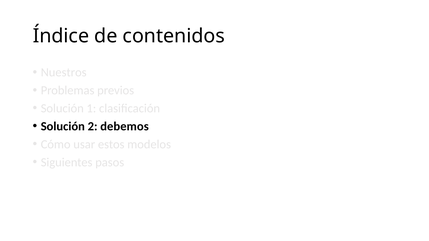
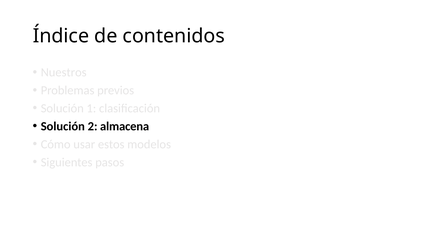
debemos: debemos -> almacena (125, 126)
